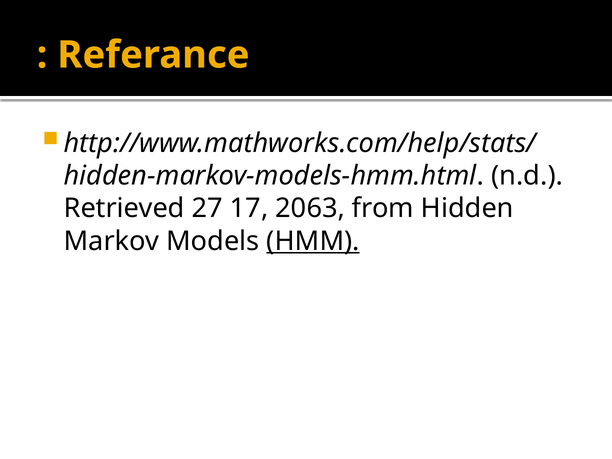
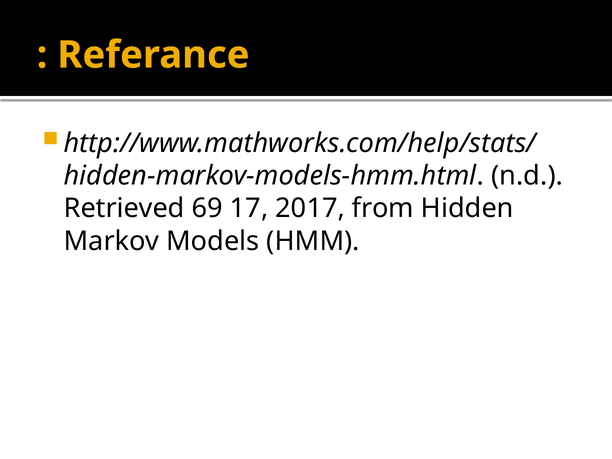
27: 27 -> 69 (207, 208)
2063: 2063 -> 2017 (310, 208)
HMM underline: present -> none (313, 241)
